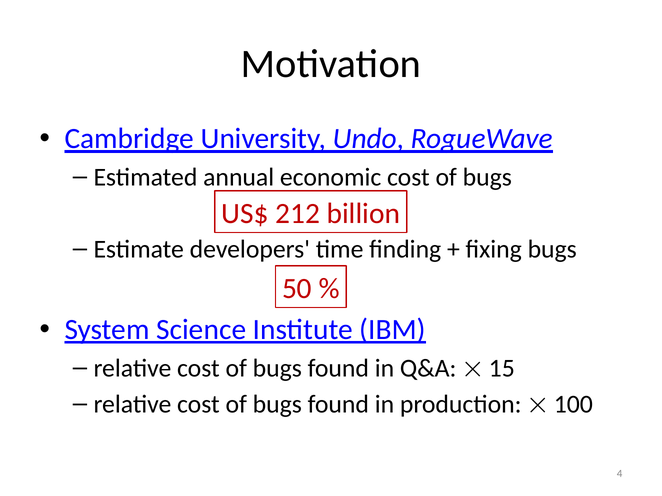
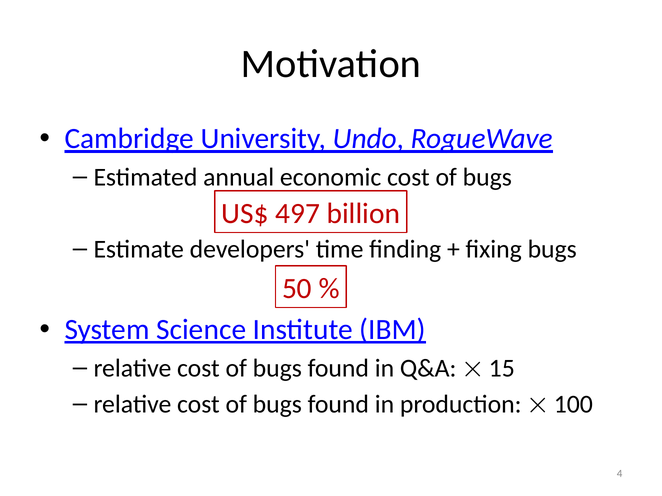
212: 212 -> 497 (298, 214)
